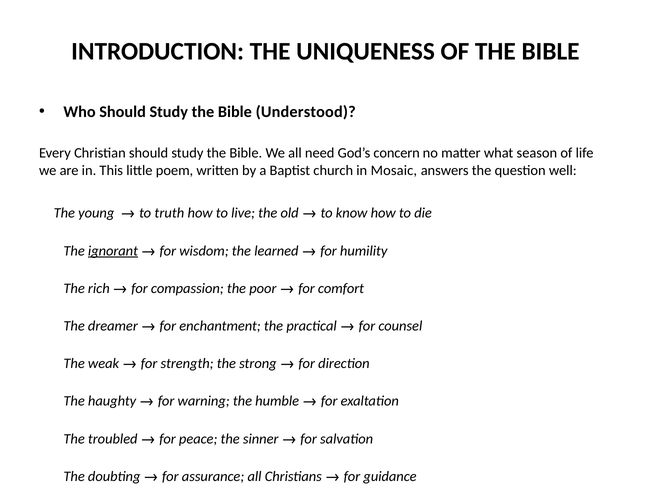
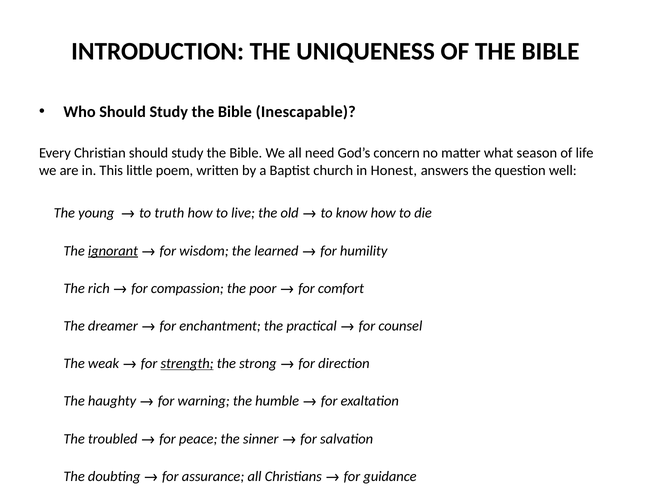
Understood: Understood -> Inescapable (306, 112)
Mosaic: Mosaic -> Honest (394, 170)
strength underline: none -> present (187, 364)
